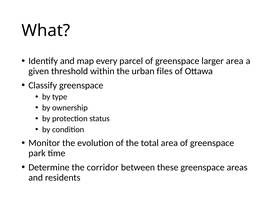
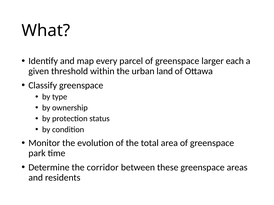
larger area: area -> each (235, 61)
files: files -> land (165, 71)
